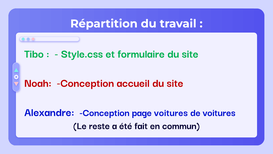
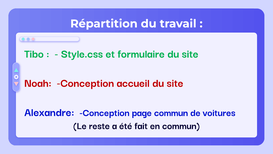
page voitures: voitures -> commun (171, 112)
